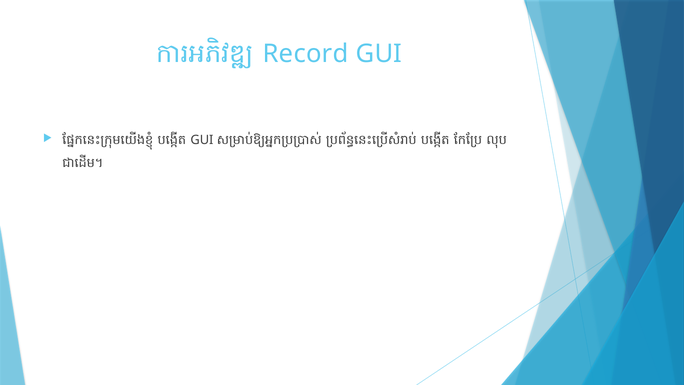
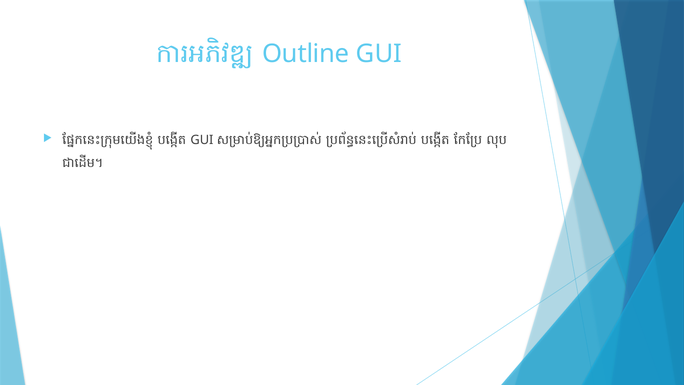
Record: Record -> Outline (306, 54)
